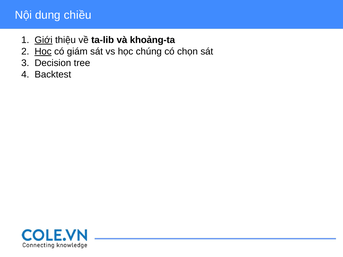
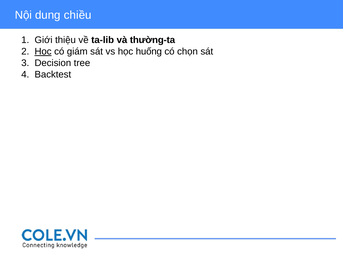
Giới underline: present -> none (44, 40)
khoảng-ta: khoảng-ta -> thường-ta (152, 40)
chúng: chúng -> huống (149, 52)
